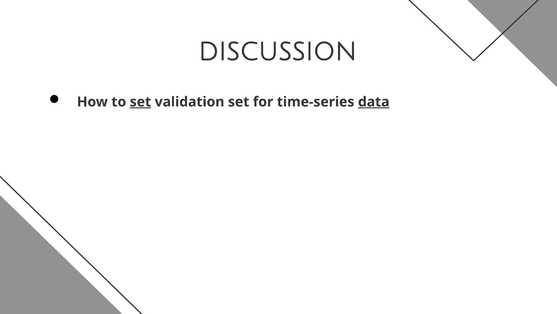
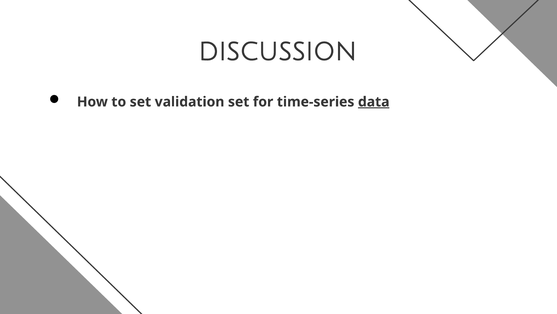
set underline: present -> none (140, 102)
